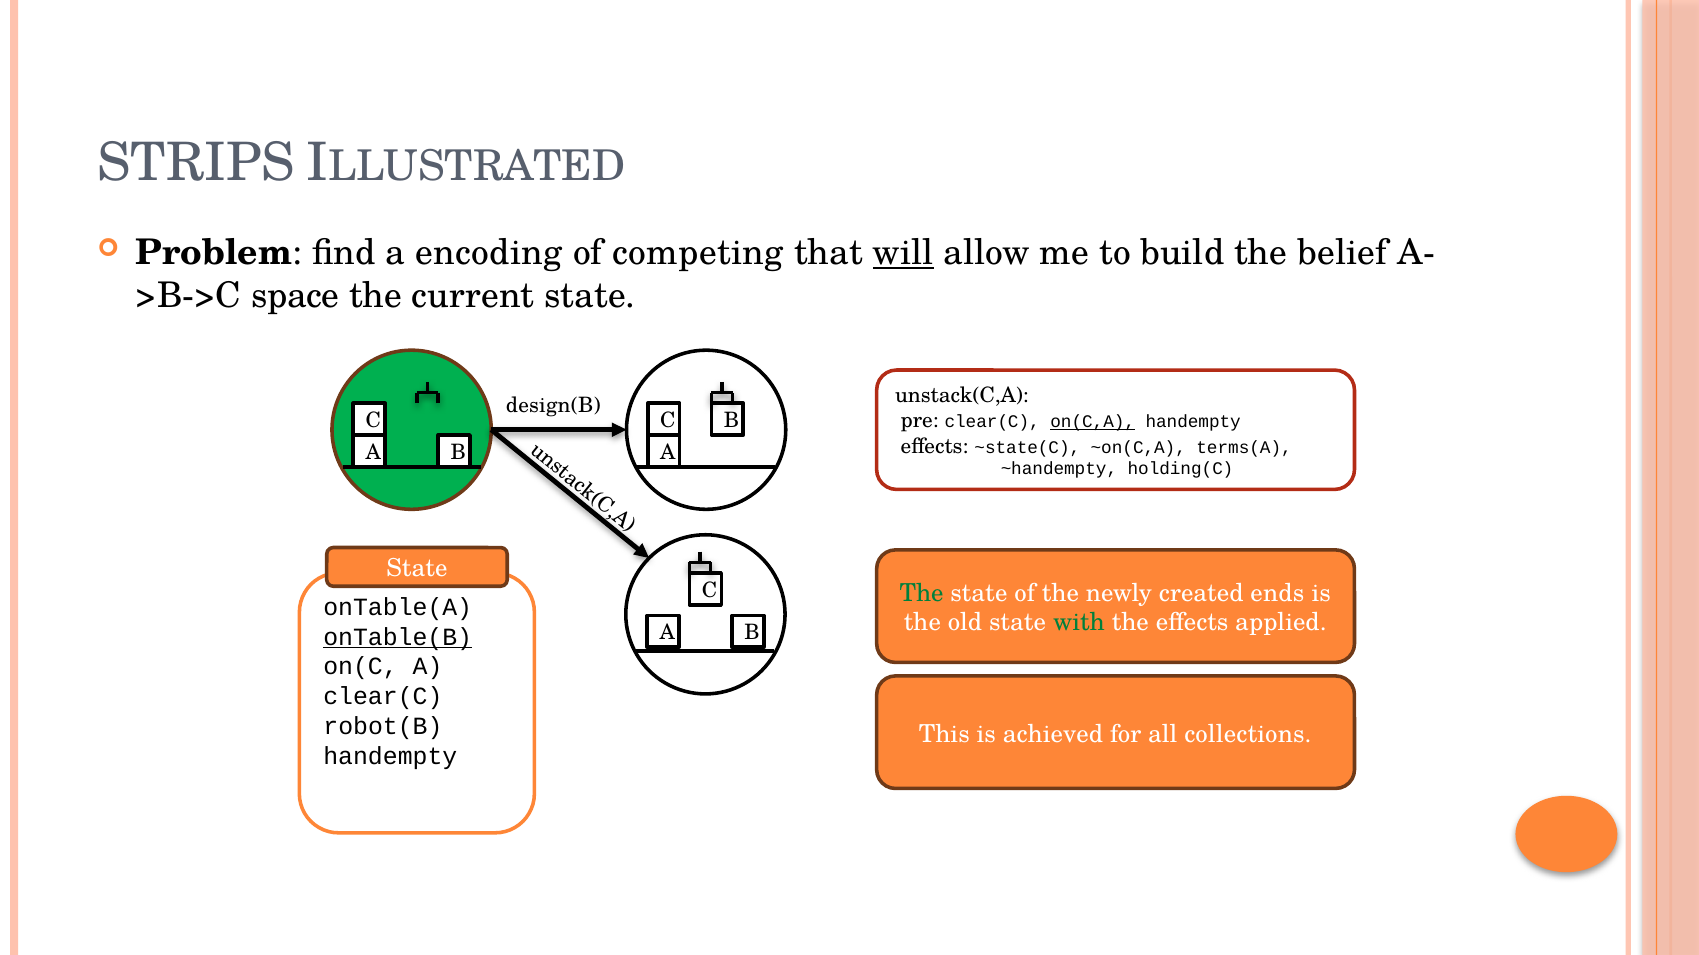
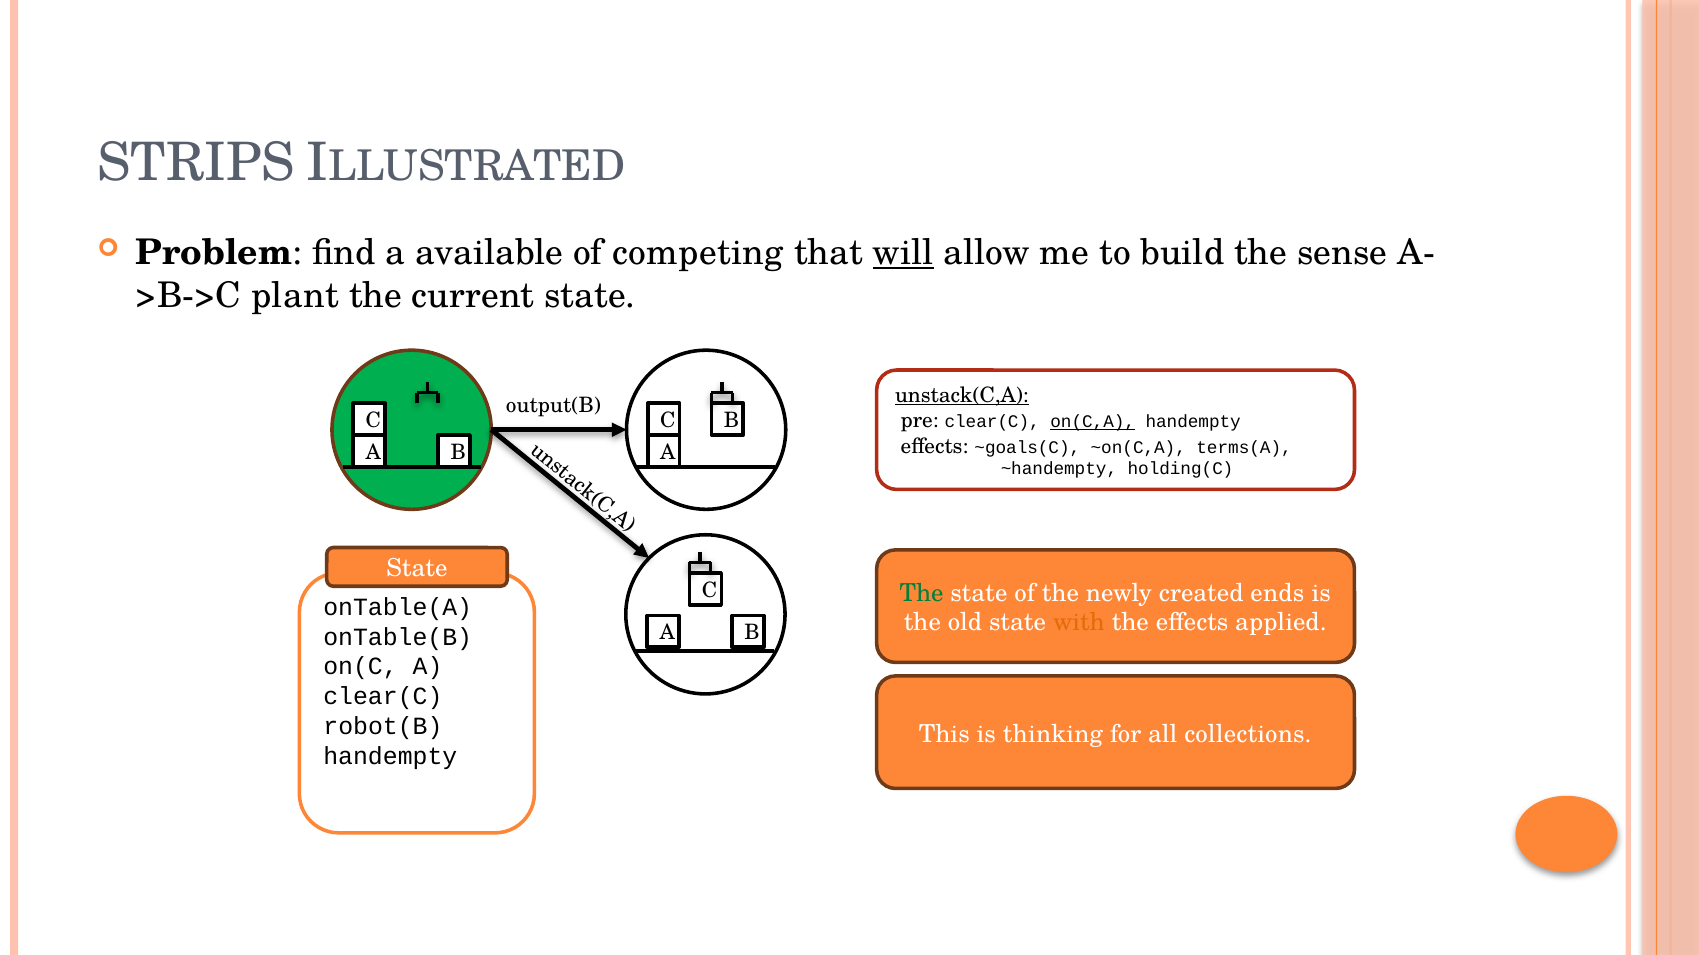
encoding: encoding -> available (489, 253)
belief: belief -> sense (1342, 253)
space: space -> plant (295, 296)
unstack(C,A underline: none -> present (962, 395)
design(B: design(B -> output(B (553, 406)
~state(C: ~state(C -> ~goals(C (1027, 448)
with colour: green -> orange (1079, 623)
onTable(B underline: present -> none (398, 637)
achieved: achieved -> thinking (1053, 734)
